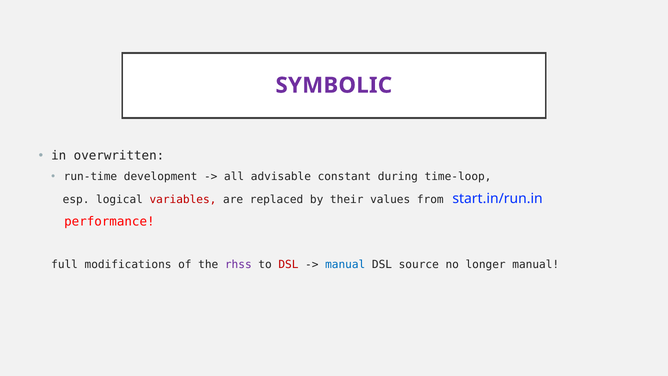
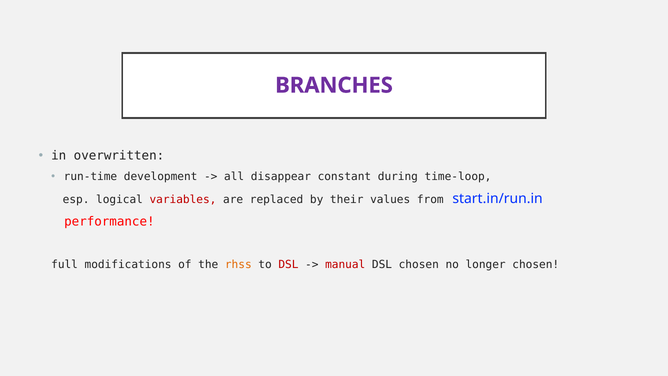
SYMBOLIC: SYMBOLIC -> BRANCHES (334, 85)
advisable: advisable -> disappear (281, 176)
rhss colour: purple -> orange (238, 264)
manual colour: blue -> red (345, 264)
DSL source: source -> chosen (419, 264)
longer manual: manual -> chosen (536, 264)
